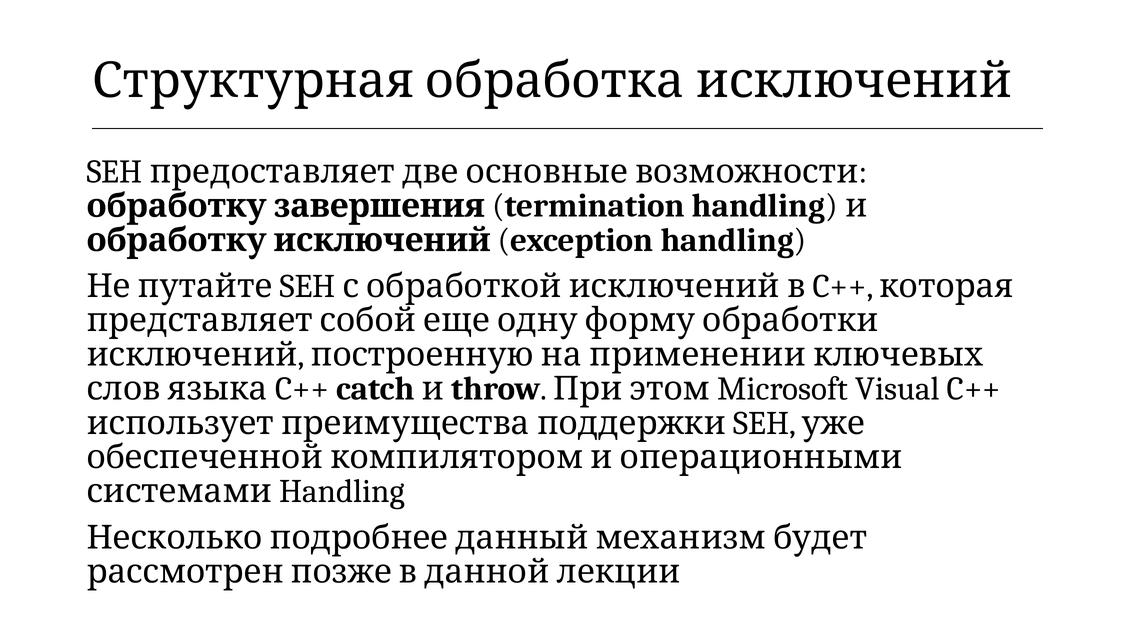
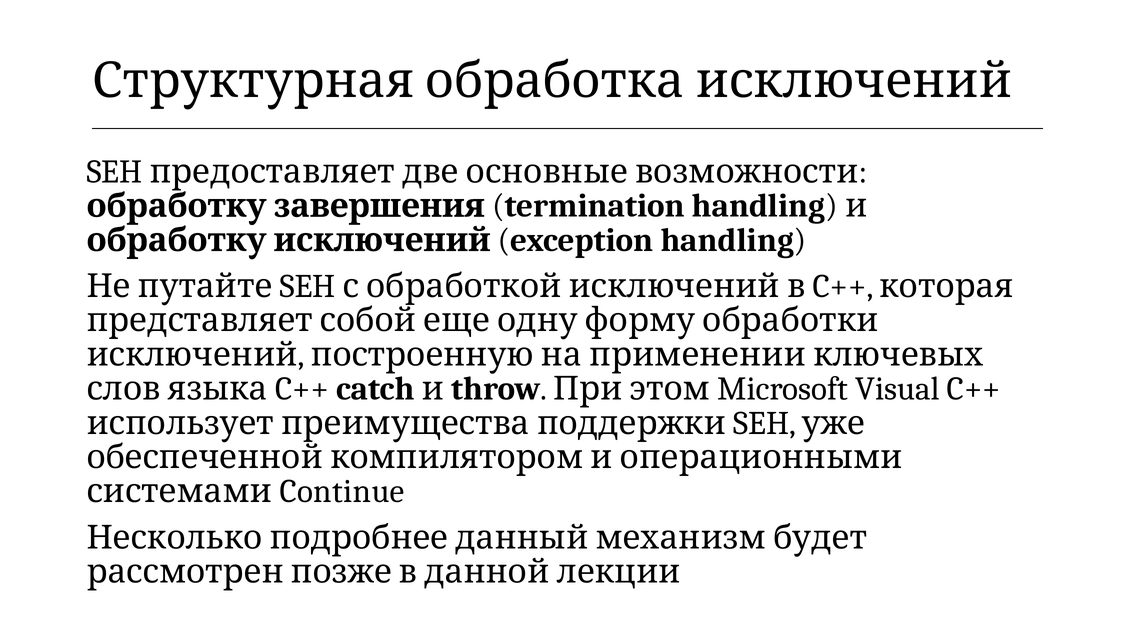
Handling: Handling -> Continue (342, 492)
